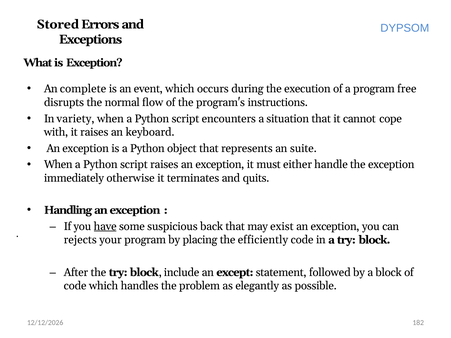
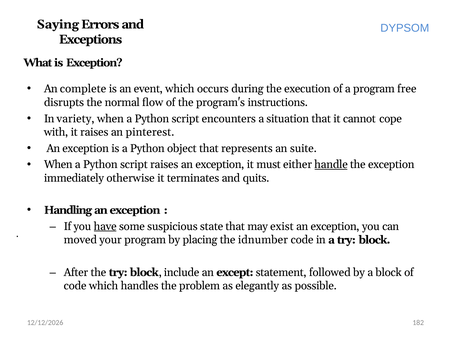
Stored: Stored -> Saying (58, 24)
keyboard: keyboard -> pinterest (150, 132)
handle underline: none -> present (331, 165)
back: back -> state (212, 226)
rejects: rejects -> moved (80, 240)
efficiently: efficiently -> idnumber (263, 240)
